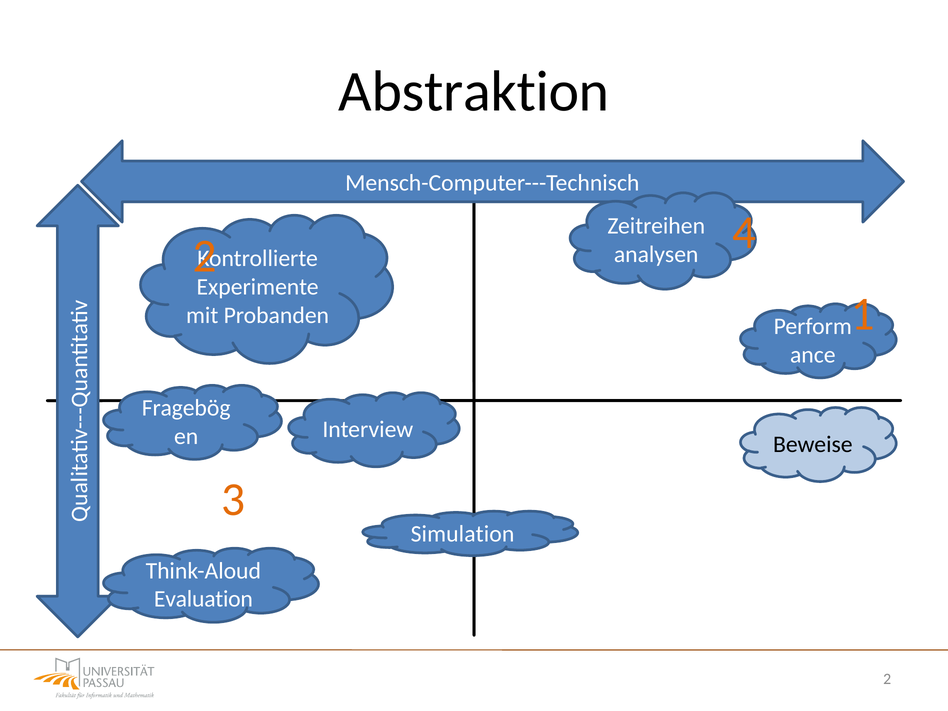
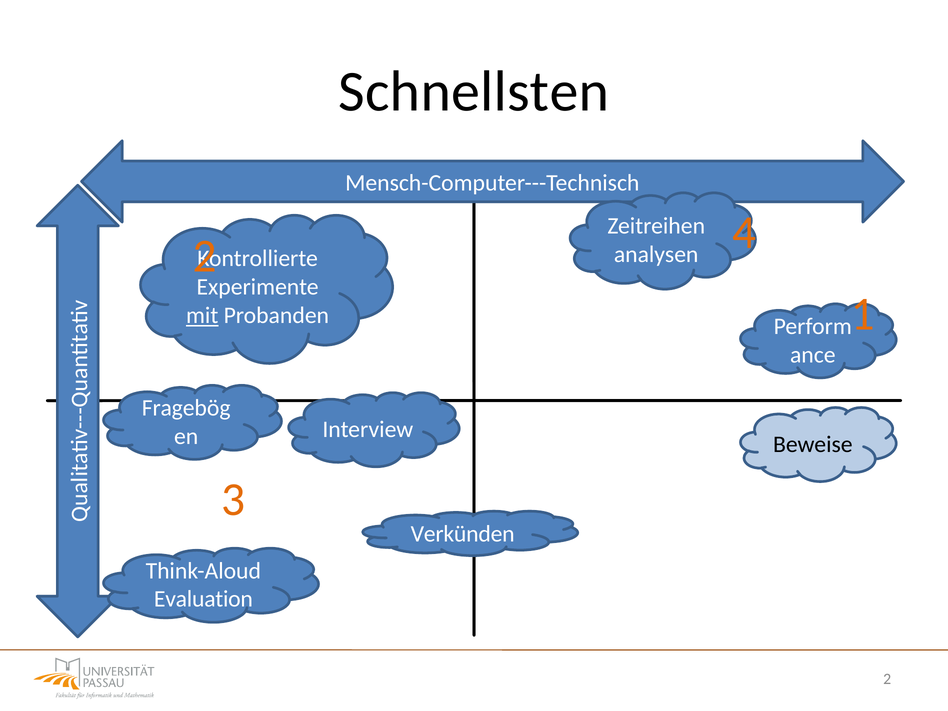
Abstraktion: Abstraktion -> Schnellsten (474, 92)
mit underline: none -> present (202, 316)
Simulation: Simulation -> Verkünden (463, 534)
